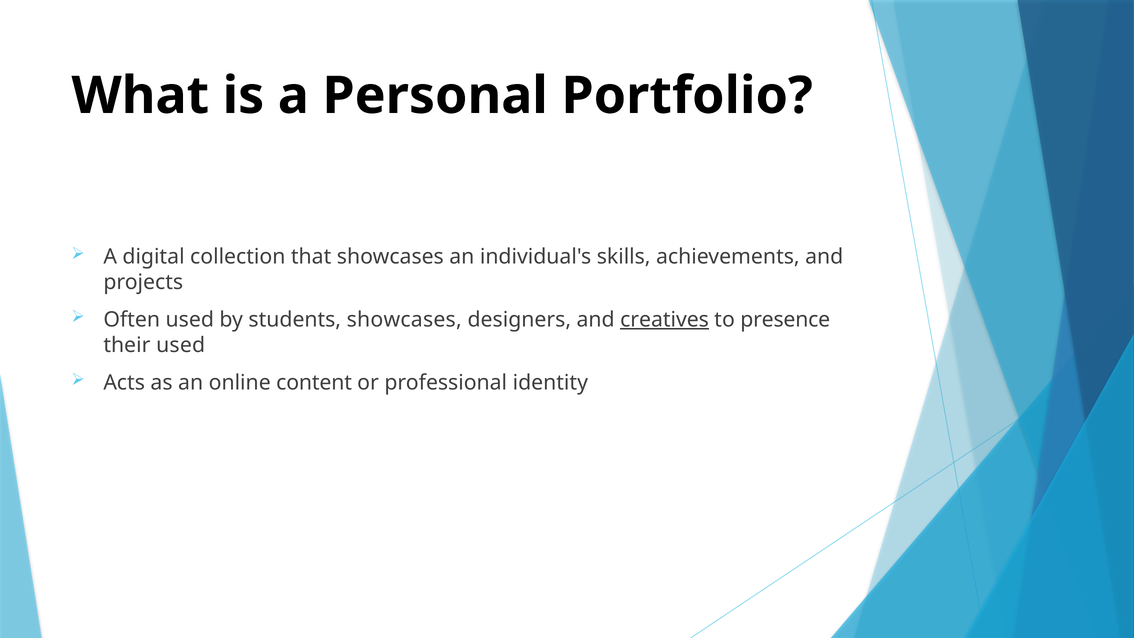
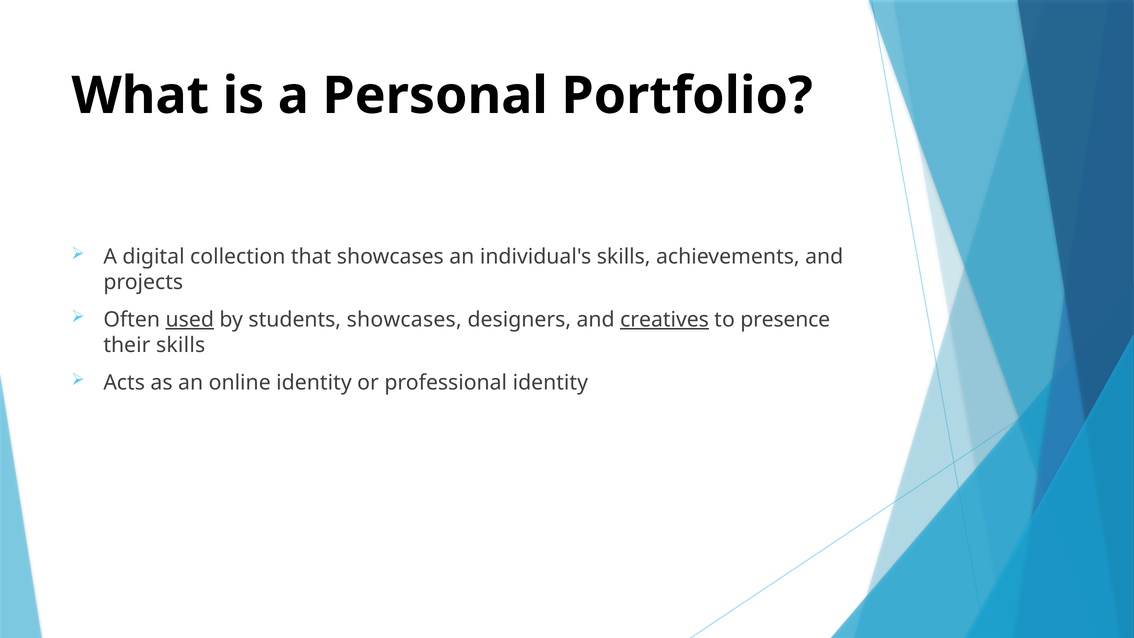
used underline: none -> present (190, 320)
their used: used -> skills (181, 345)
online content: content -> identity (314, 383)
